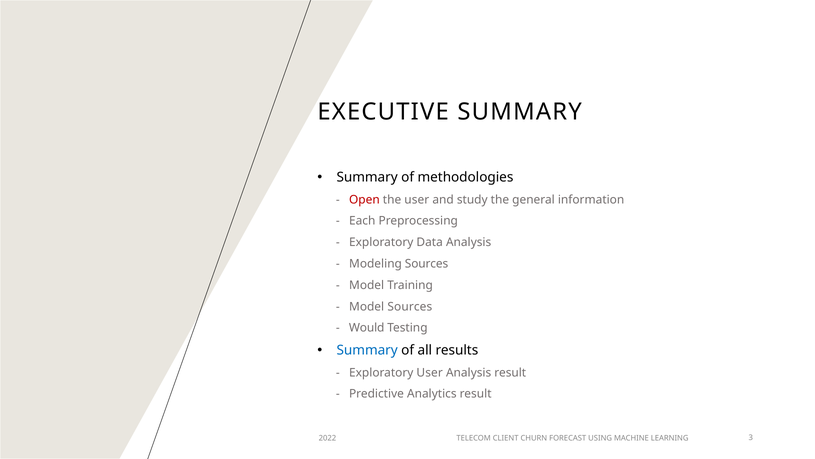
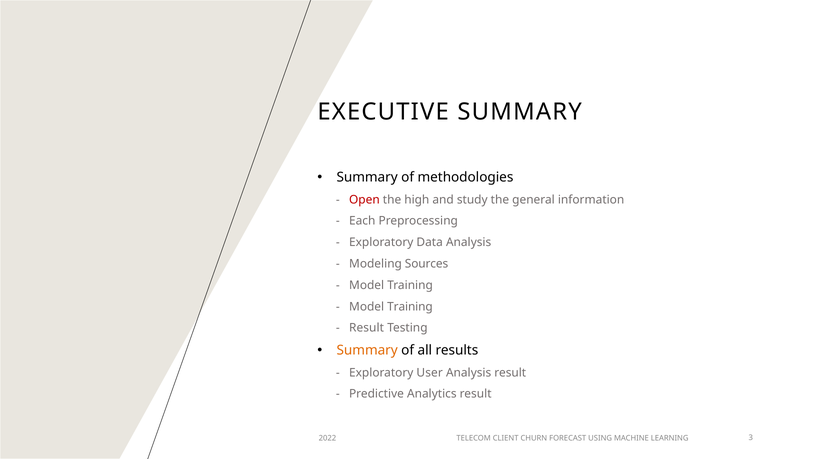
the user: user -> high (417, 199)
Sources: Sources -> Training (410, 306)
Would: Would -> Result (367, 328)
Summary colour: blue -> orange (367, 350)
